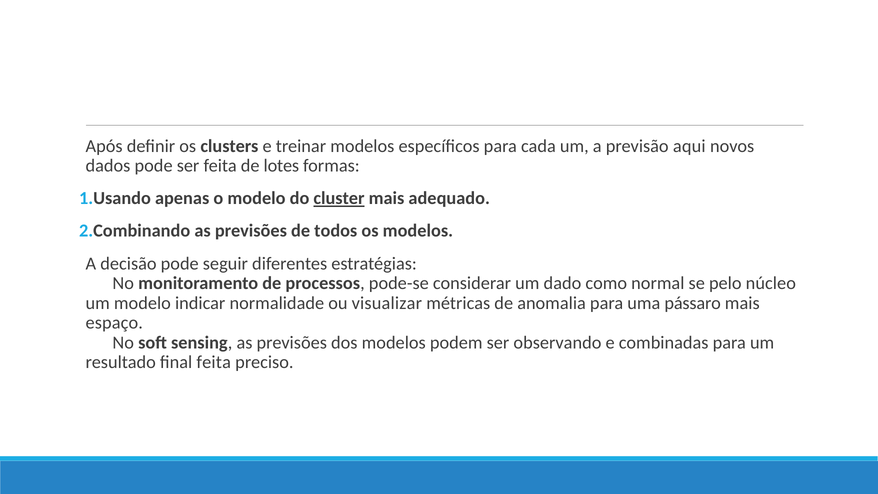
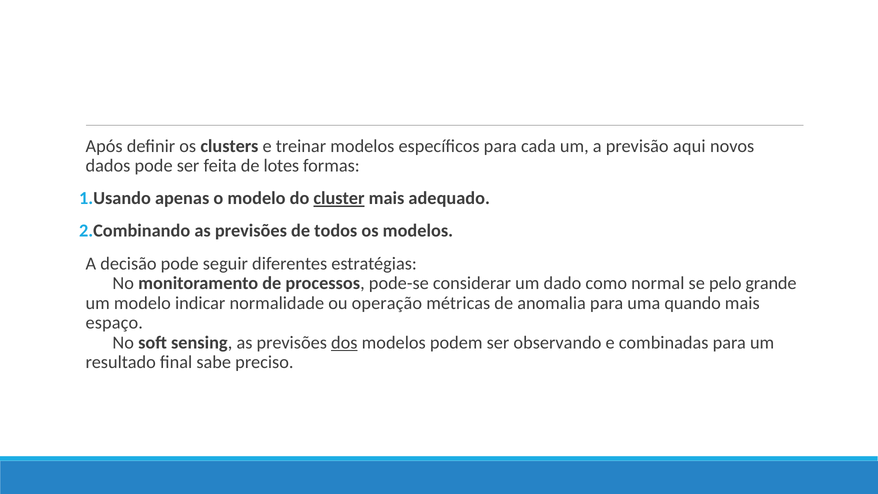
núcleo: núcleo -> grande (771, 283)
visualizar: visualizar -> operação (387, 303)
pássaro: pássaro -> quando (693, 303)
dos underline: none -> present (344, 342)
final feita: feita -> sabe (214, 362)
